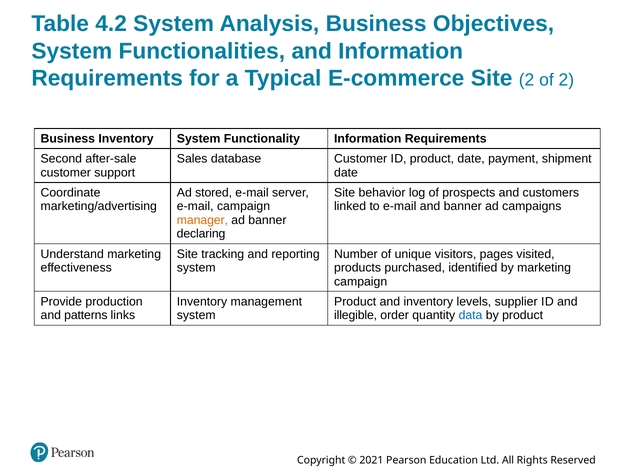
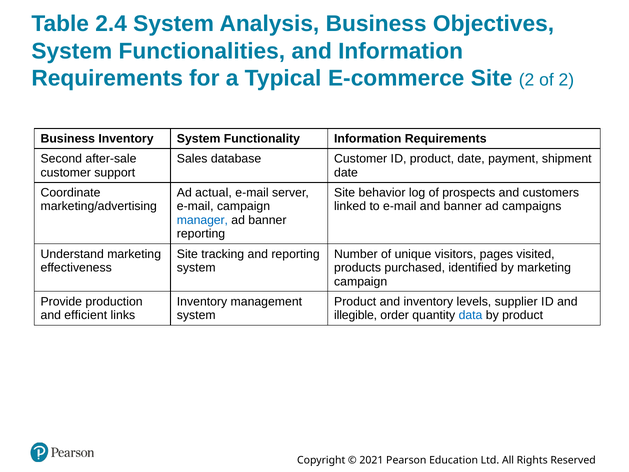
4.2: 4.2 -> 2.4 (111, 24)
stored: stored -> actual (214, 193)
manager colour: orange -> blue (202, 220)
declaring: declaring -> reporting (201, 234)
patterns: patterns -> efficient (86, 315)
